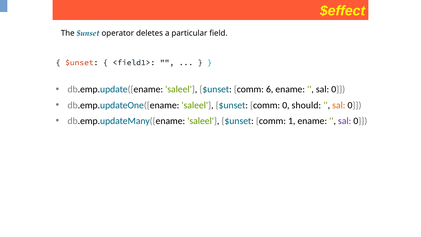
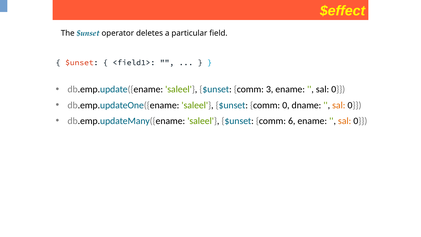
6: 6 -> 3 (270, 89)
should: should -> dname (306, 105)
1: 1 -> 6 (292, 121)
sal colour: purple -> orange (345, 121)
